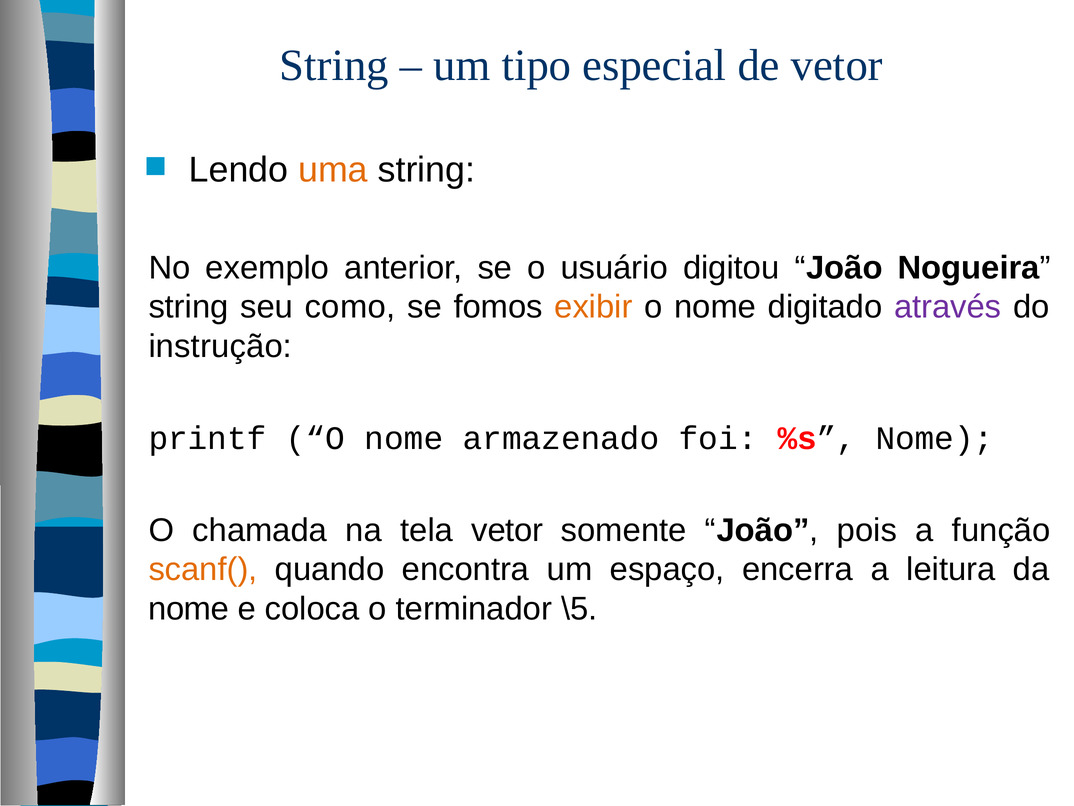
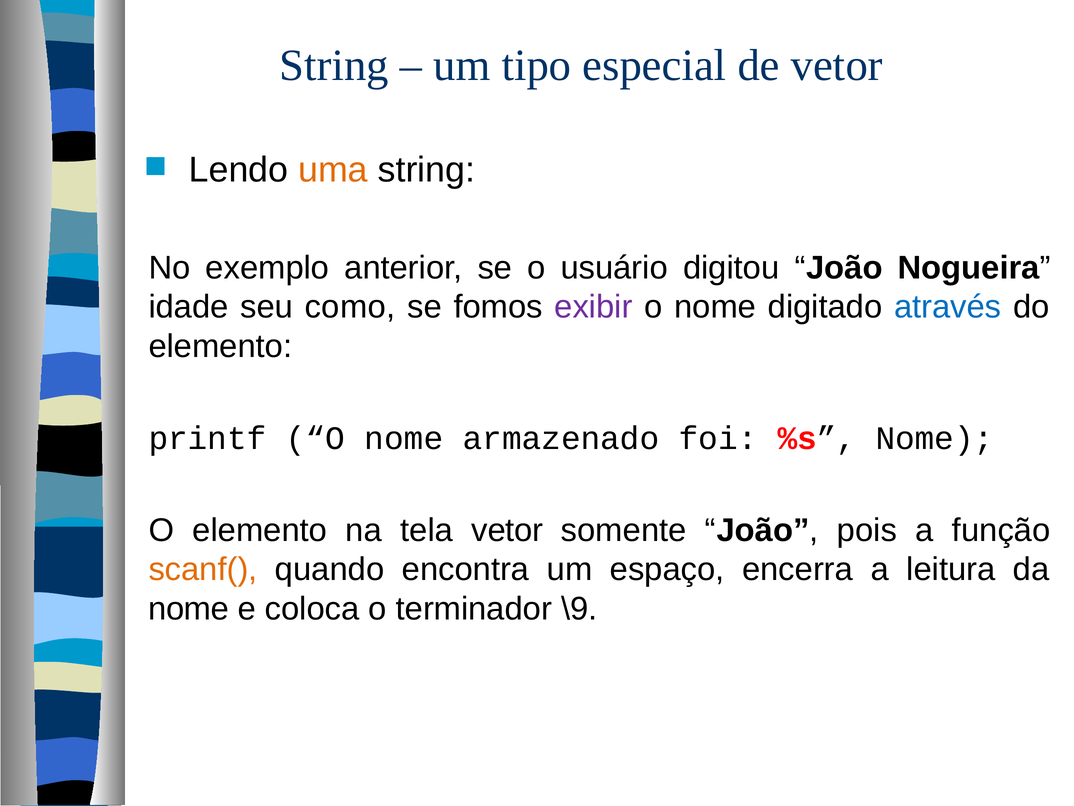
string: string -> idade (189, 307)
exibir colour: orange -> purple (594, 307)
através colour: purple -> blue (948, 307)
instrução: instrução -> elemento (220, 346)
O chamada: chamada -> elemento (260, 530)
\5: \5 -> \9 (579, 609)
